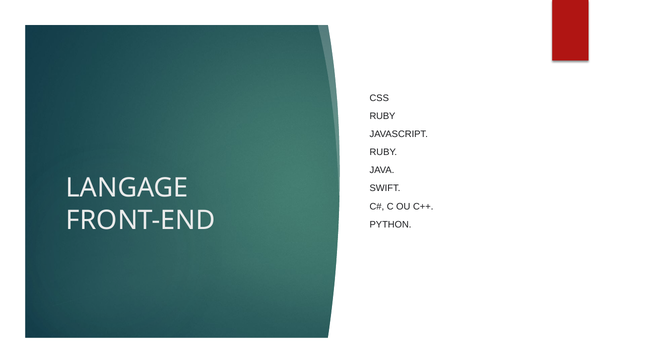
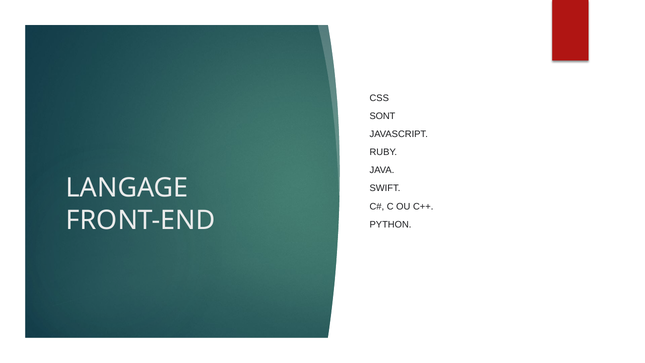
RUBY: RUBY -> SONT (382, 116)
